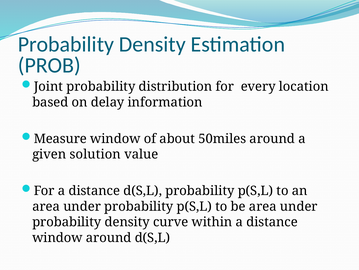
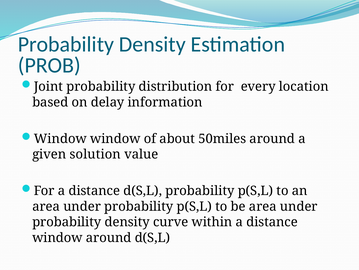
Measure: Measure -> Window (60, 138)
